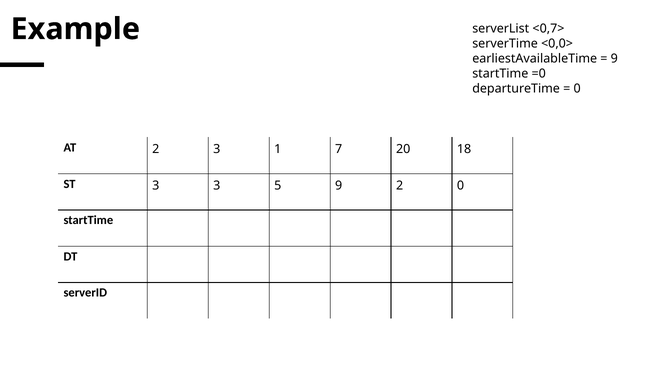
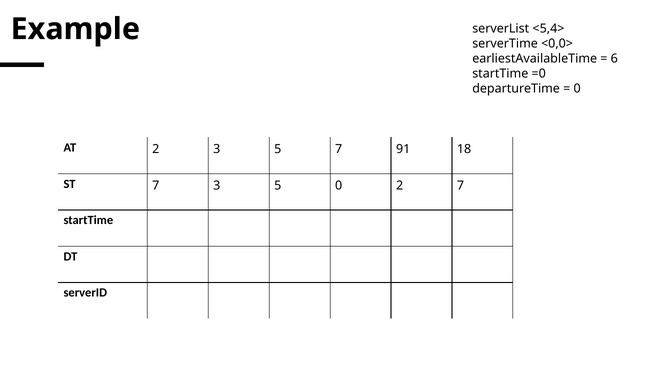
<0,7>: <0,7> -> <5,4> (548, 29)
9: 9 -> 6 (614, 59)
2 3 1: 1 -> 5 (278, 149)
20: 20 -> 91 (403, 149)
ST 3: 3 -> 7 (156, 186)
5 9: 9 -> 0 (339, 186)
2 0: 0 -> 7 (461, 186)
